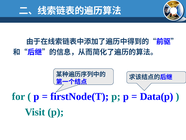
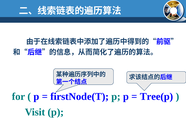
Data(p: Data(p -> Tree(p (157, 96)
